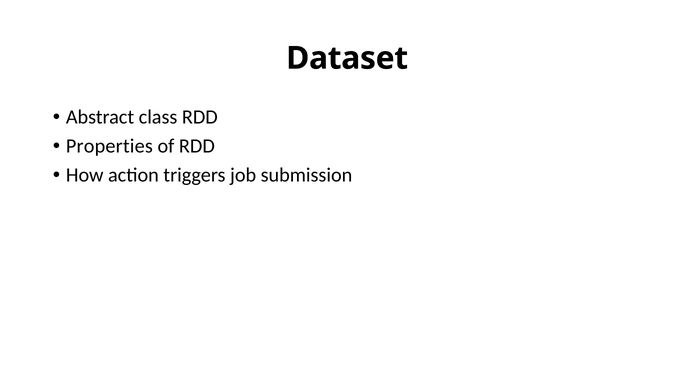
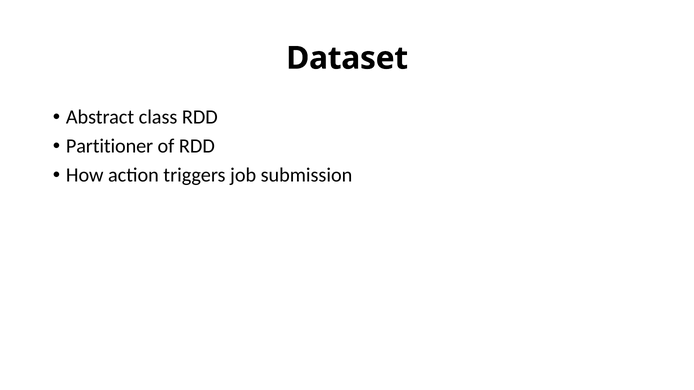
Properties: Properties -> Partitioner (110, 146)
